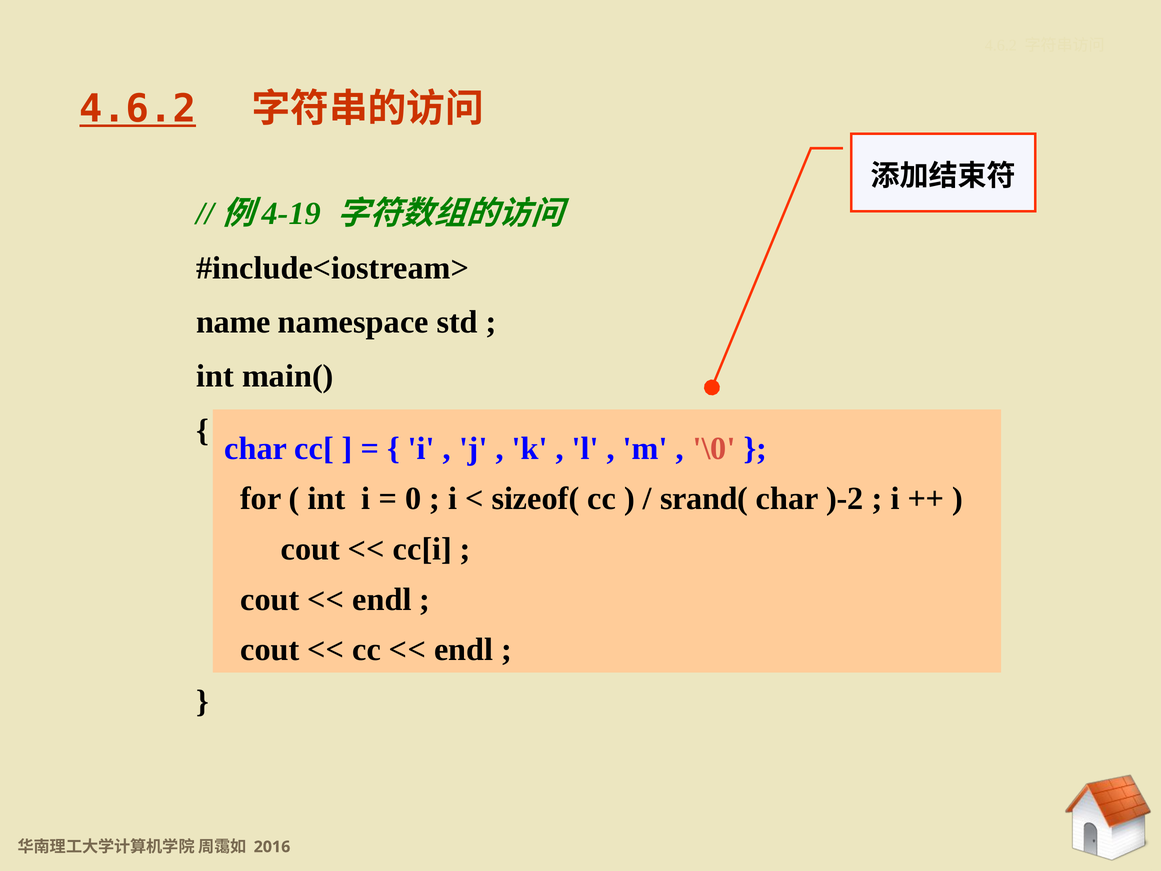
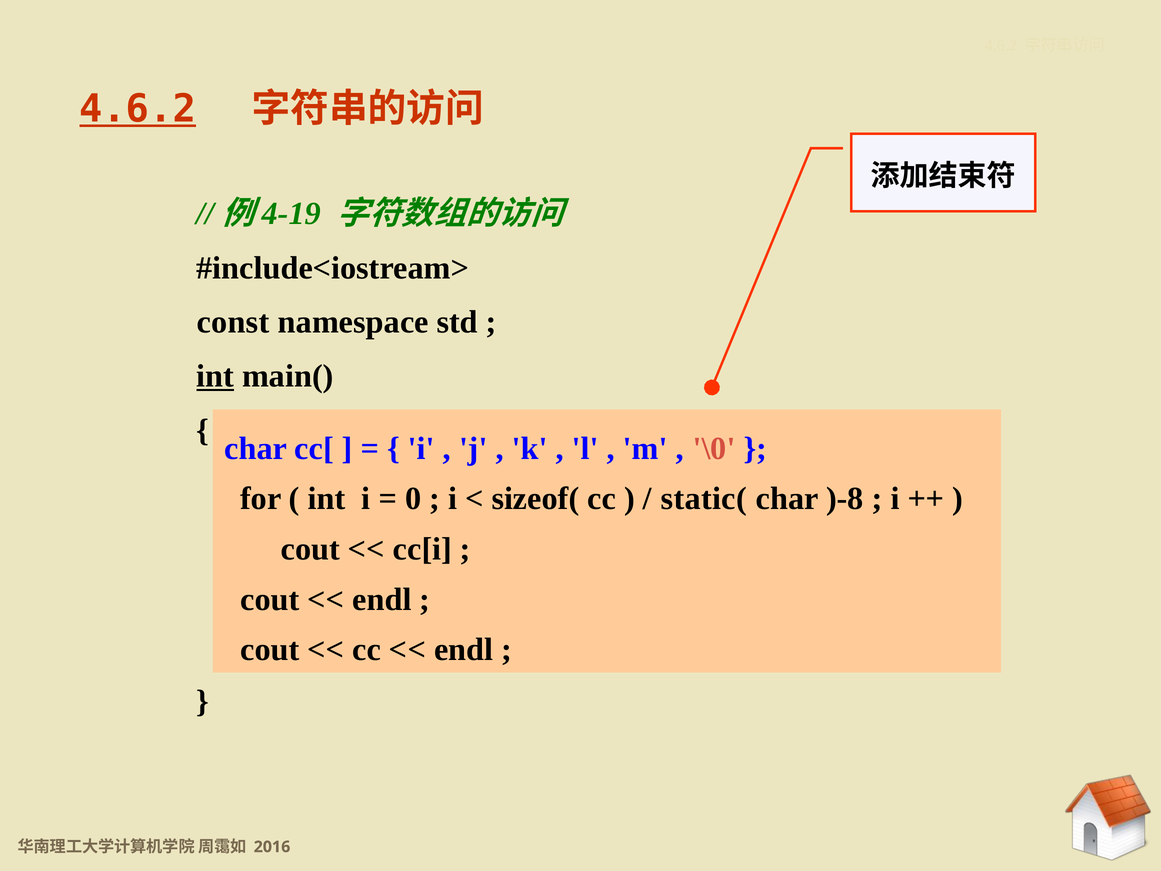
name: name -> const (233, 322)
int underline: none -> present (215, 376)
srand(: srand( -> static( (704, 499)
)-2: )-2 -> )-8 (845, 499)
